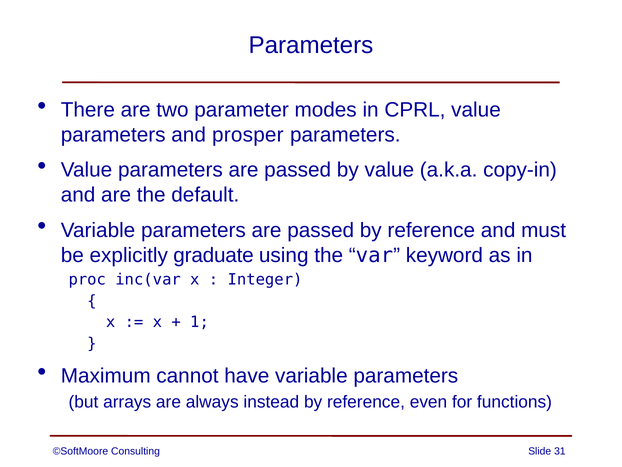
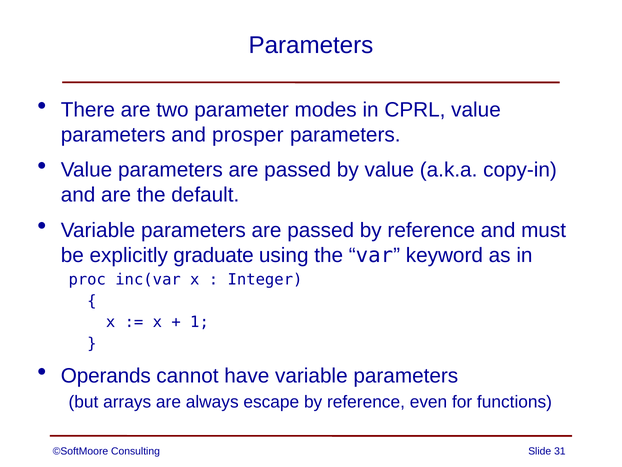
Maximum: Maximum -> Operands (106, 376)
instead: instead -> escape (271, 402)
